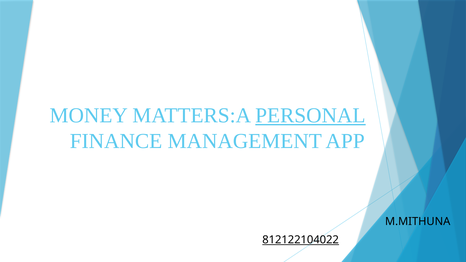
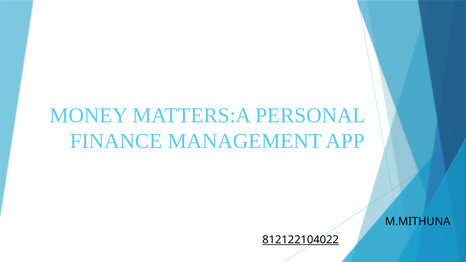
PERSONAL underline: present -> none (310, 115)
